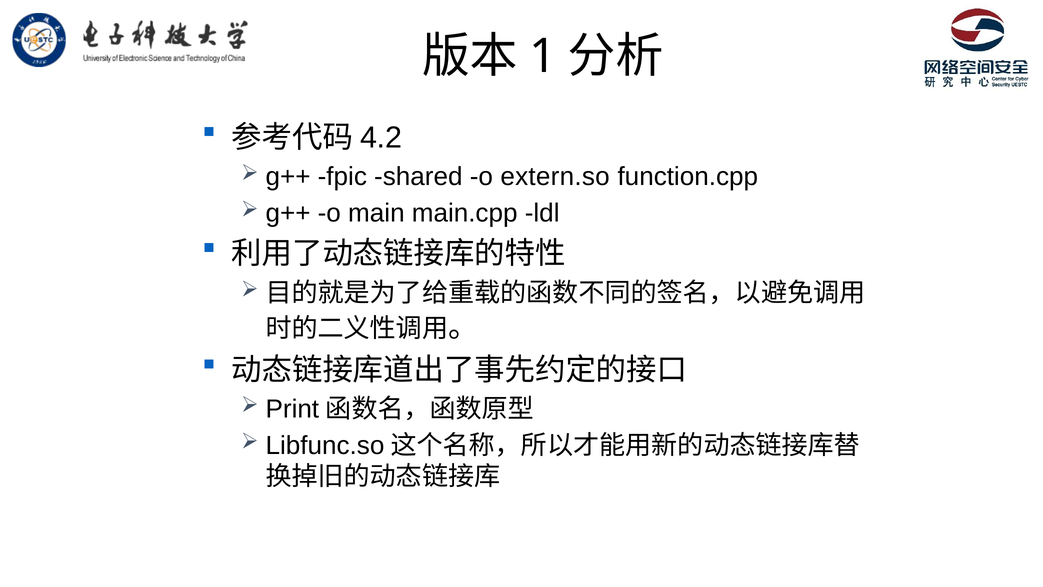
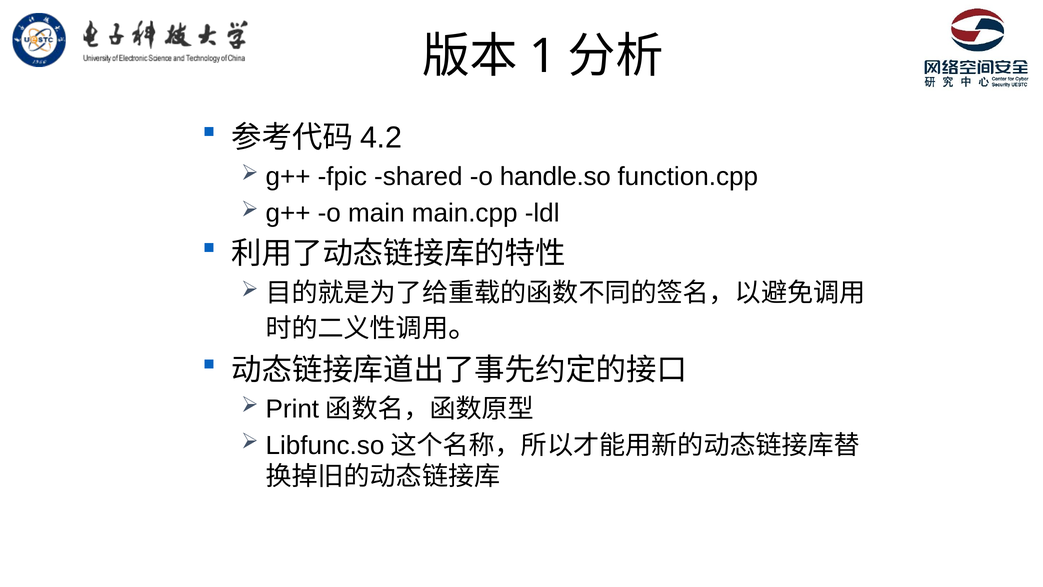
extern.so: extern.so -> handle.so (555, 177)
